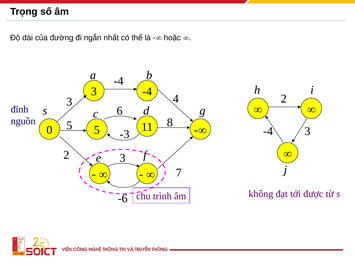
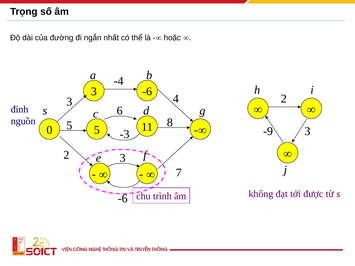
-4: -4 -> -6 (147, 92)
-4: -4 -> -9 (268, 131)
